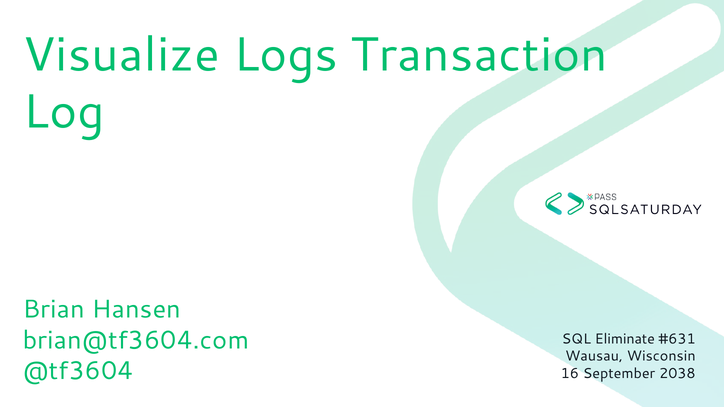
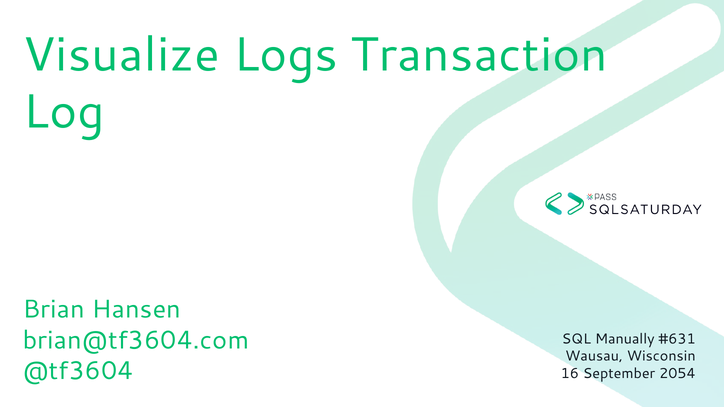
Eliminate: Eliminate -> Manually (625, 339)
2038: 2038 -> 2054 (677, 373)
